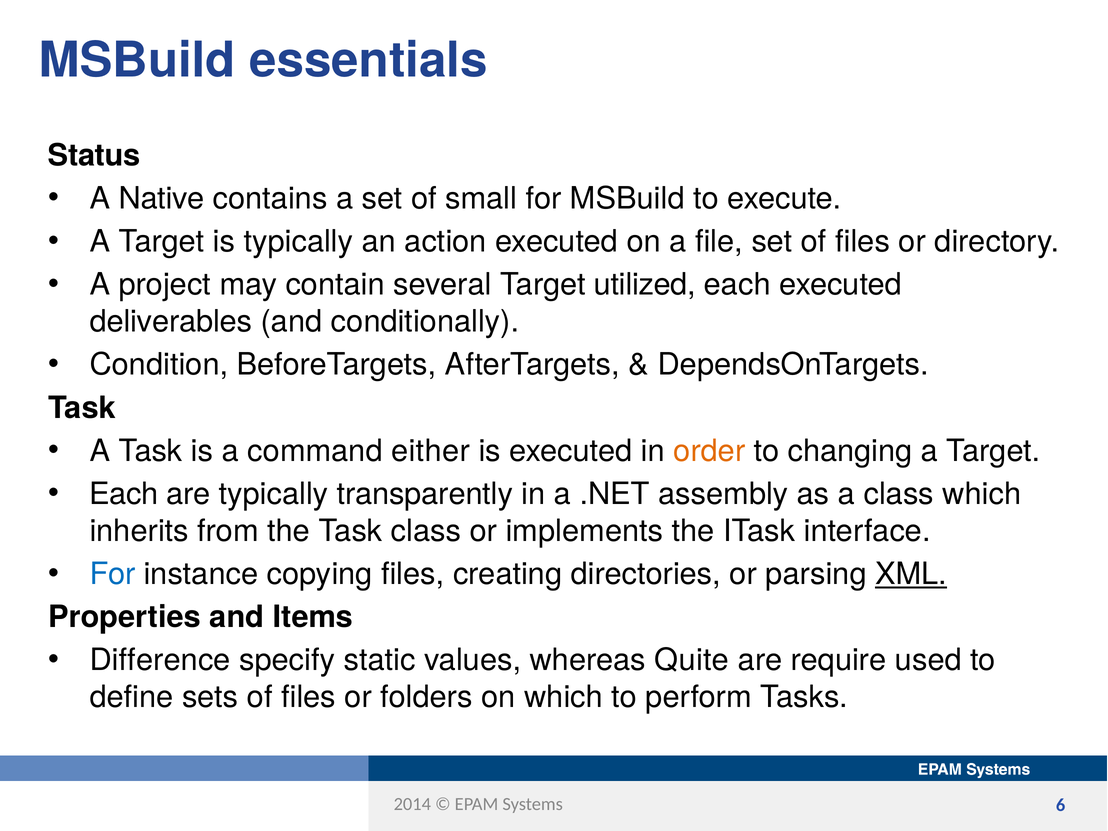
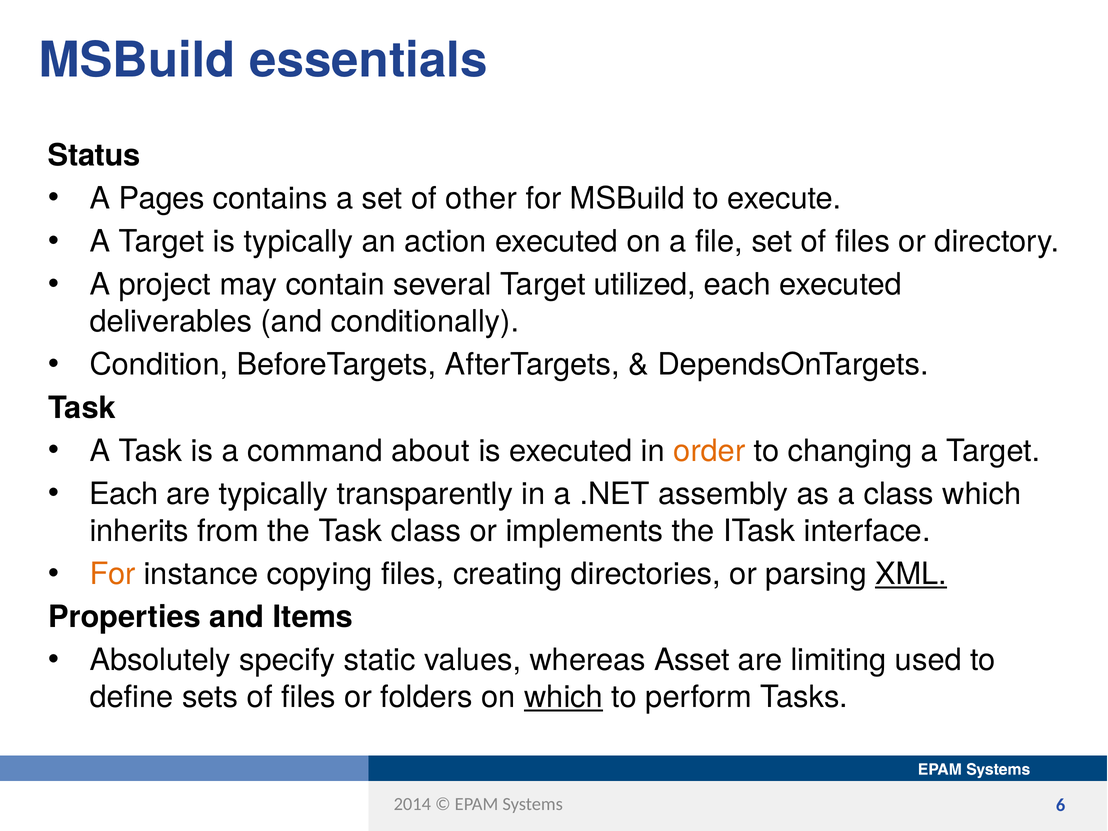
Native: Native -> Pages (162, 199)
small: small -> other (481, 199)
either: either -> about (431, 451)
For colour: blue -> orange (112, 574)
Difference: Difference -> Absolutely (160, 660)
Quite: Quite -> Asset (692, 660)
require: require -> limiting (838, 660)
which underline: none -> present (564, 697)
